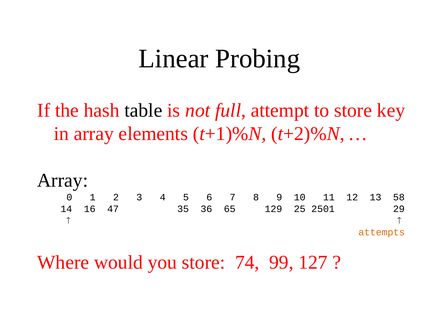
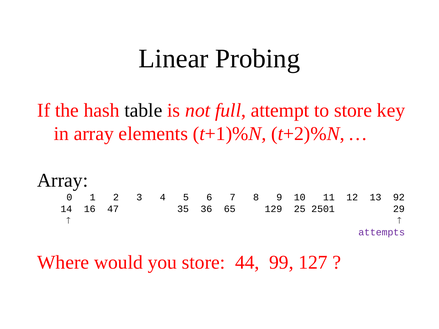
58: 58 -> 92 (399, 197)
attempts colour: orange -> purple (382, 233)
74: 74 -> 44 (247, 263)
